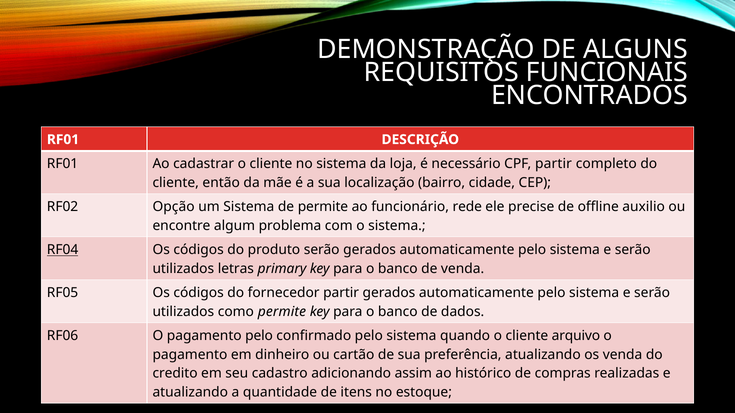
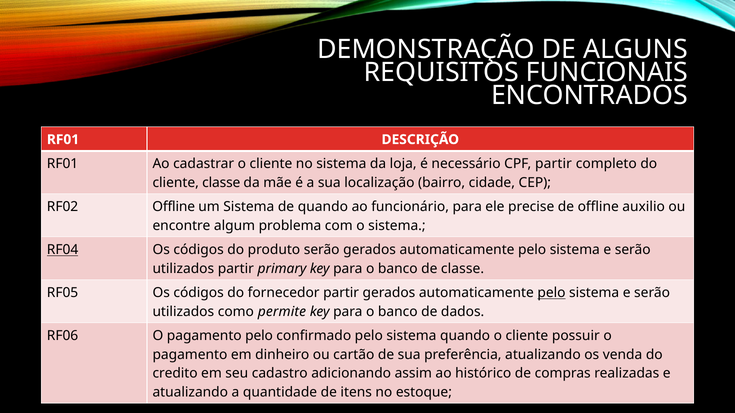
cliente então: então -> classe (221, 183)
RF02 Opção: Opção -> Offline (174, 207)
de permite: permite -> quando (323, 207)
funcionário rede: rede -> para (467, 207)
utilizados letras: letras -> partir (236, 269)
de venda: venda -> classe (463, 269)
pelo underline: none -> present (551, 293)
arquivo: arquivo -> possuir (576, 336)
